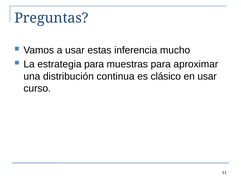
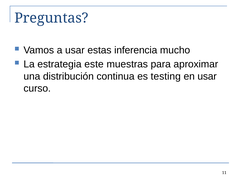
estrategia para: para -> este (94, 64)
clásico: clásico -> testing (166, 76)
